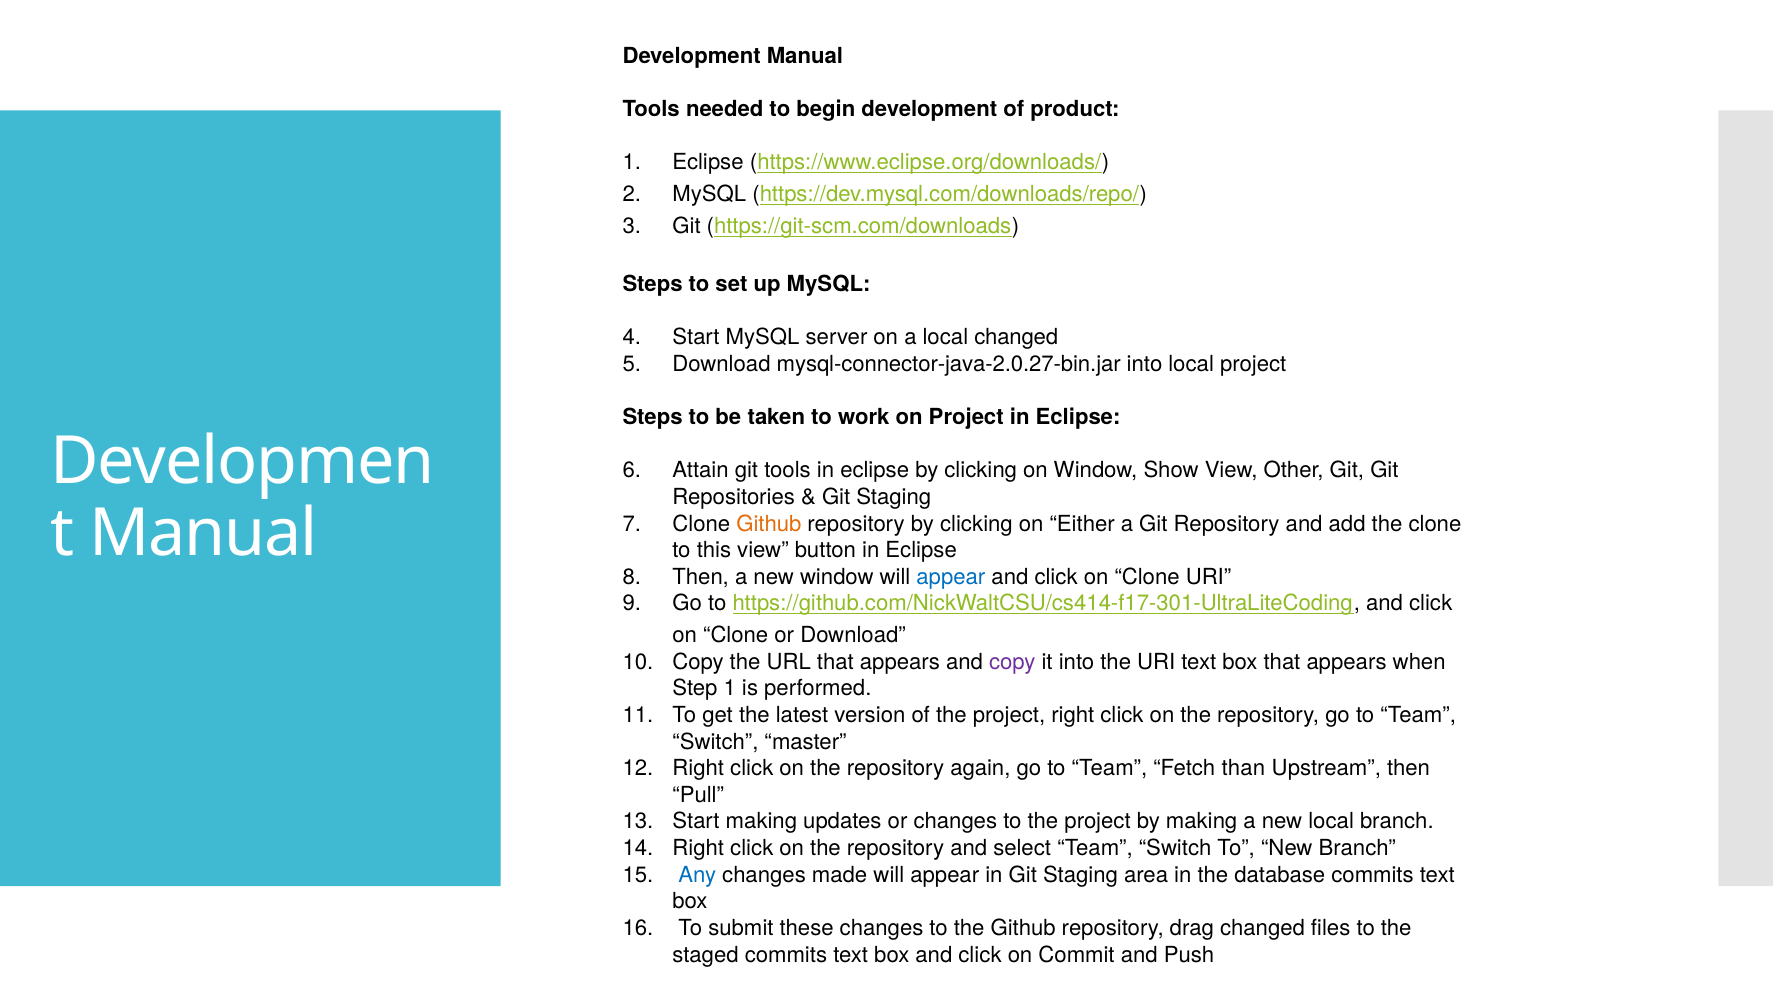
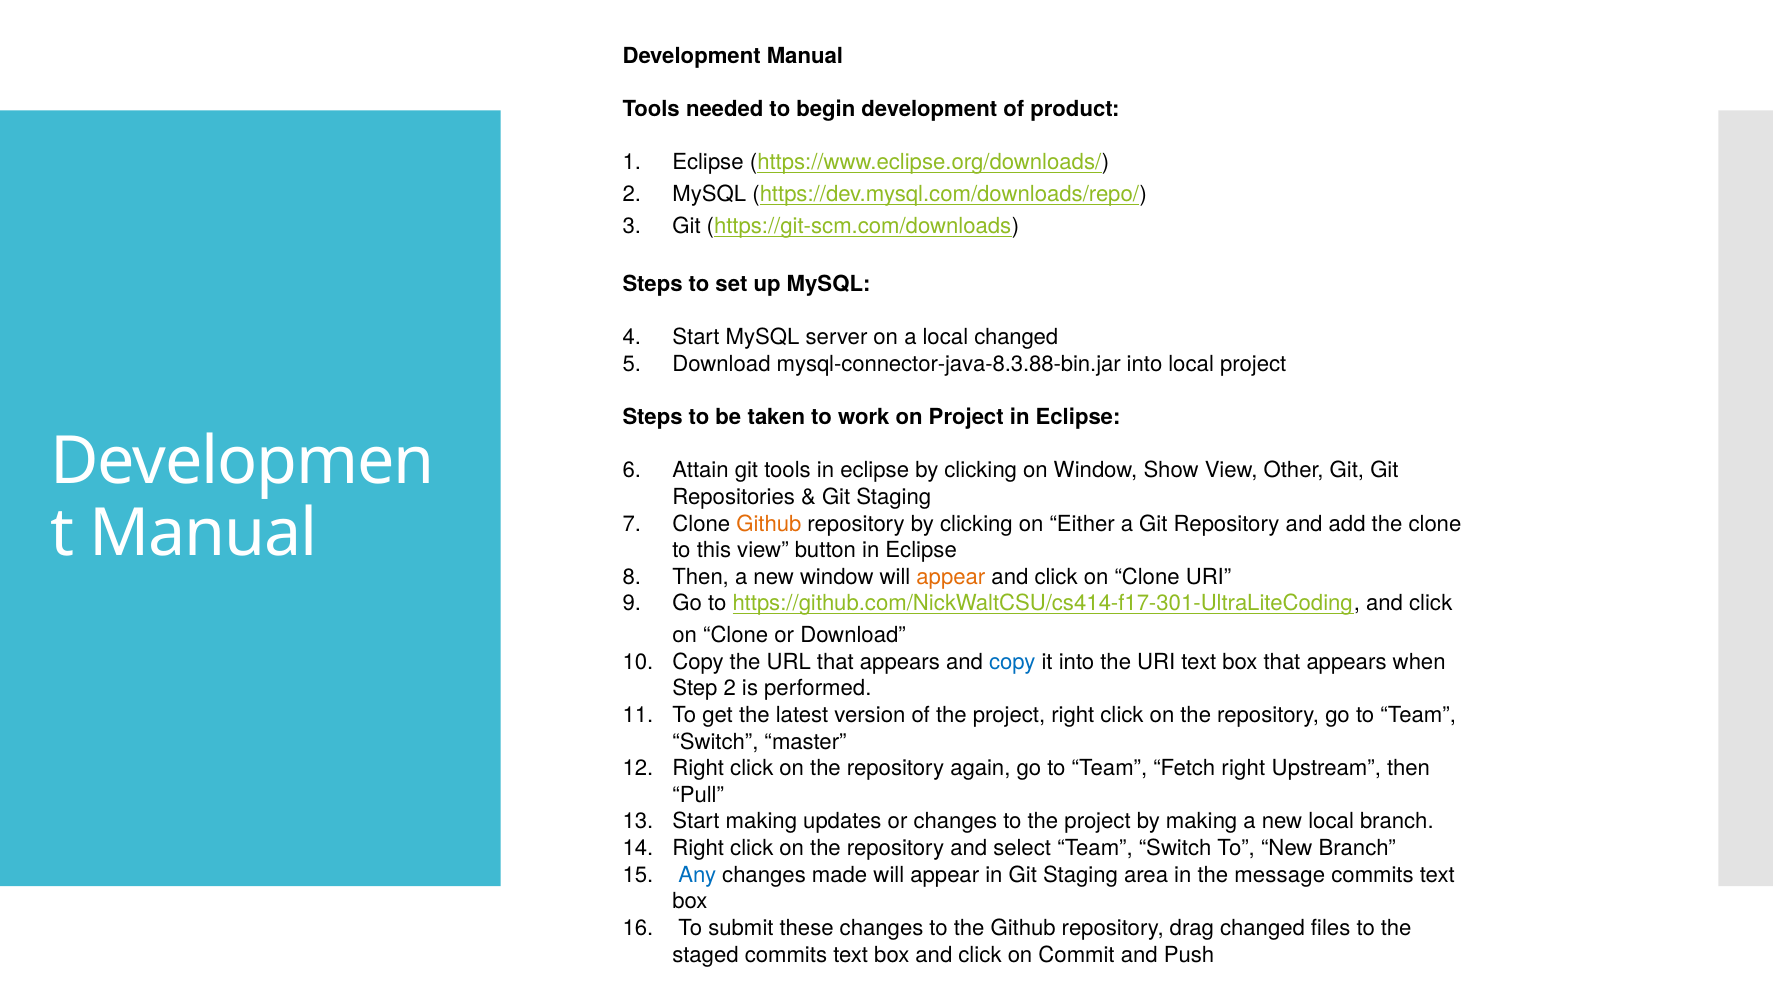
mysql-connector-java-2.0.27-bin.jar: mysql-connector-java-2.0.27-bin.jar -> mysql-connector-java-8.3.88-bin.jar (949, 364)
appear colour: blue -> orange (951, 577)
copy colour: purple -> blue (1012, 661)
Step 1: 1 -> 2 (730, 688)
Fetch than: than -> right (1243, 768)
database: database -> message (1280, 874)
